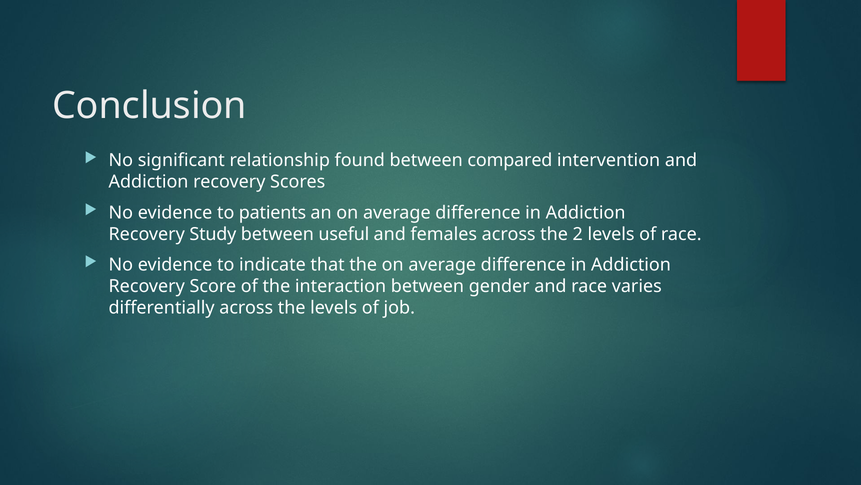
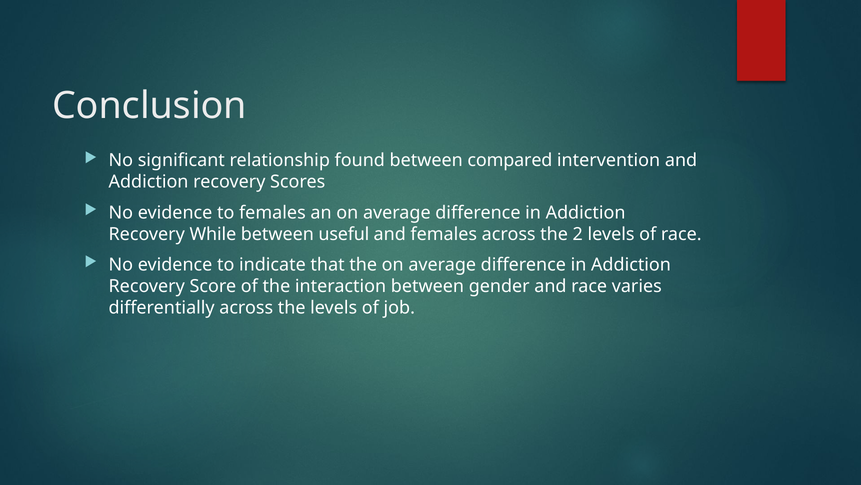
to patients: patients -> females (272, 212)
Study: Study -> While (213, 234)
